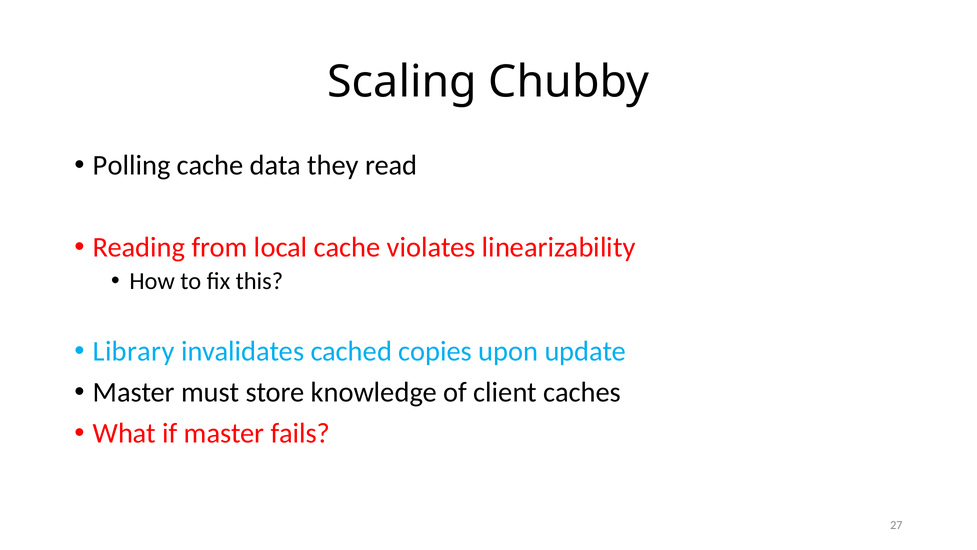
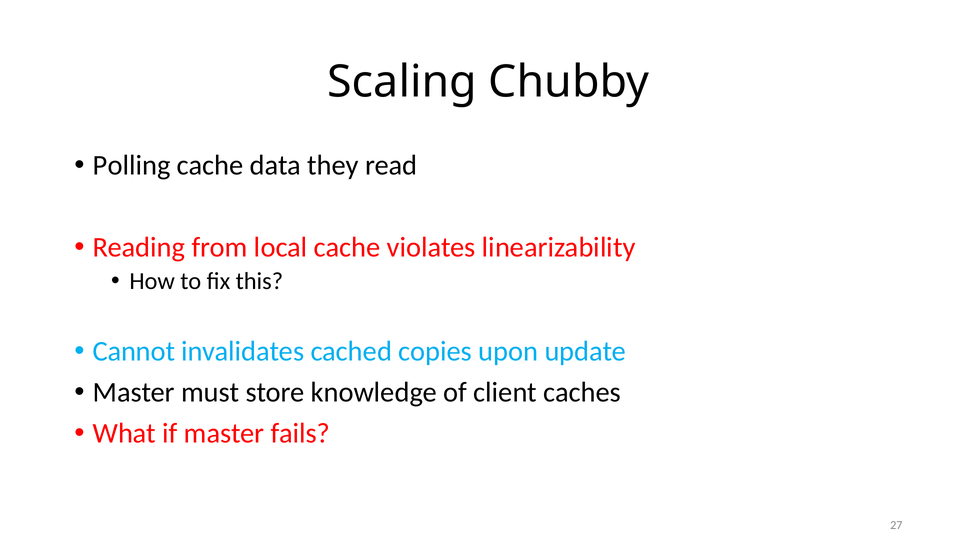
Library: Library -> Cannot (134, 351)
